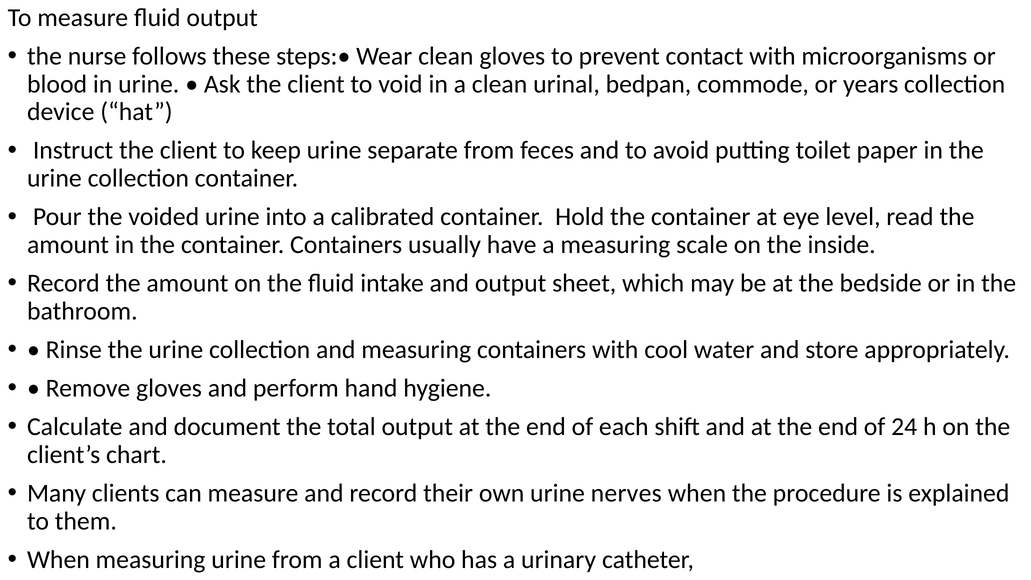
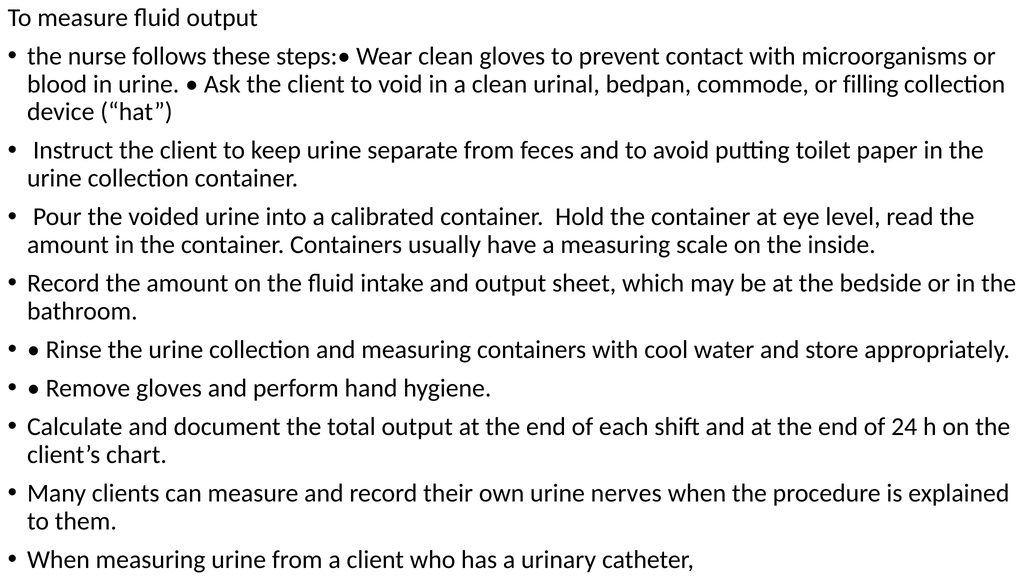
years: years -> filling (871, 84)
